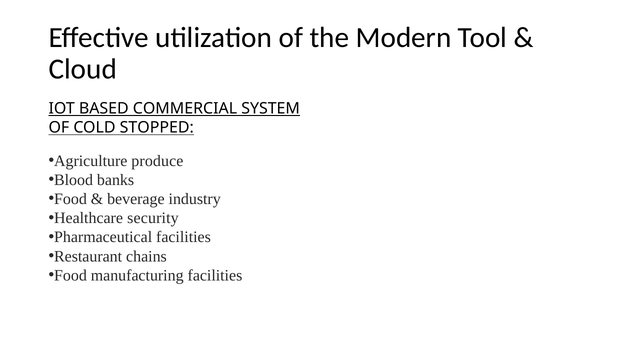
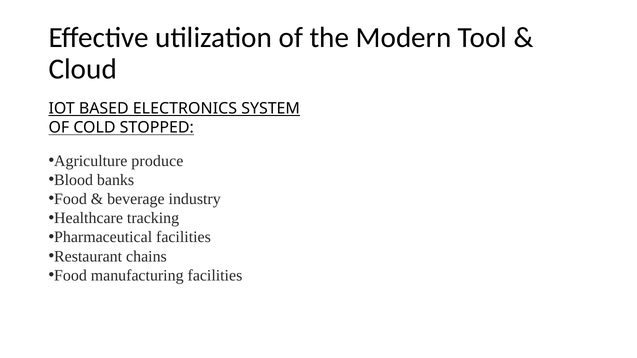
COMMERCIAL: COMMERCIAL -> ELECTRONICS (185, 108)
security: security -> tracking (153, 218)
